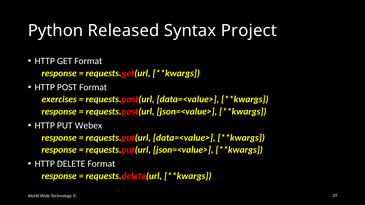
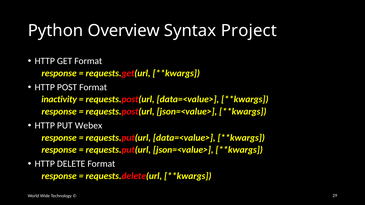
Released: Released -> Overview (124, 31)
exercises: exercises -> inactivity (59, 99)
